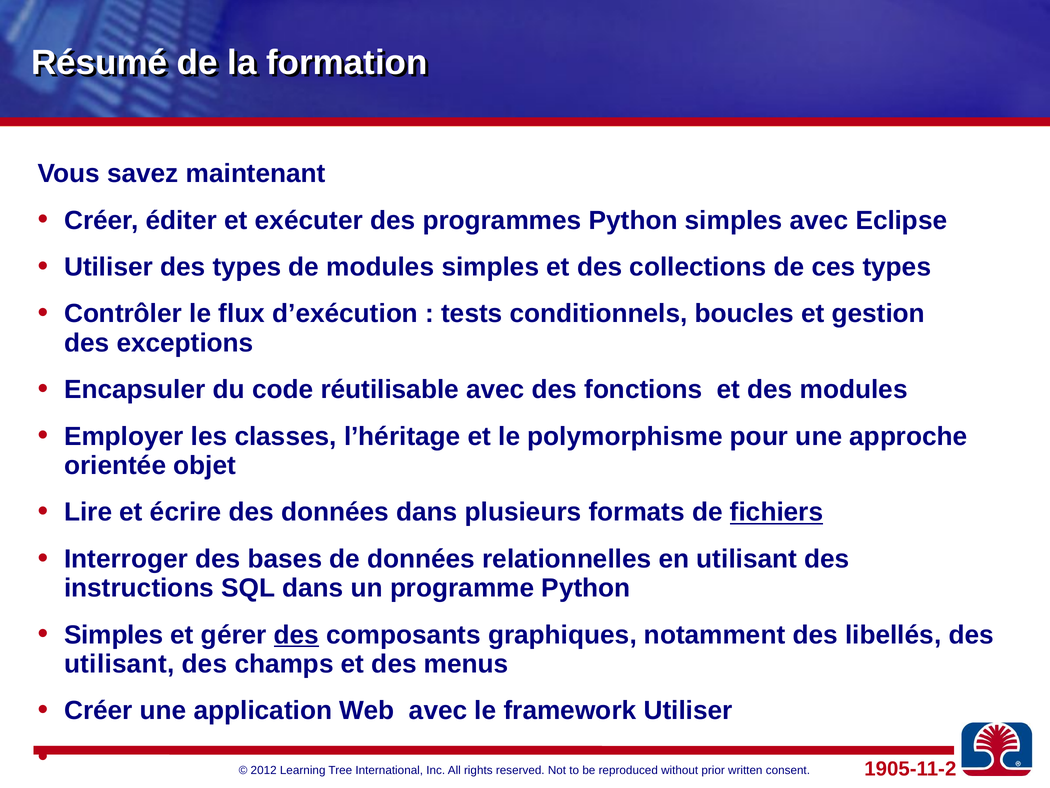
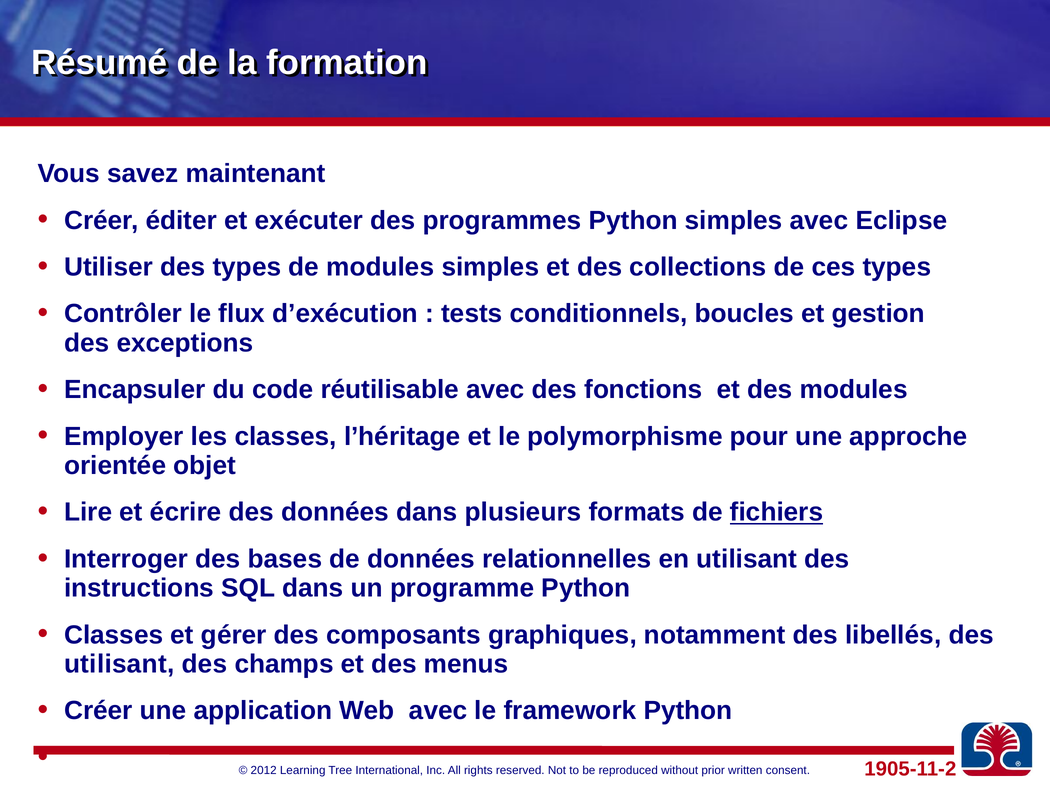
Simples: Simples -> Classes (114, 635)
des underline: present -> none (296, 635)
framework Utiliser: Utiliser -> Python (688, 710)
